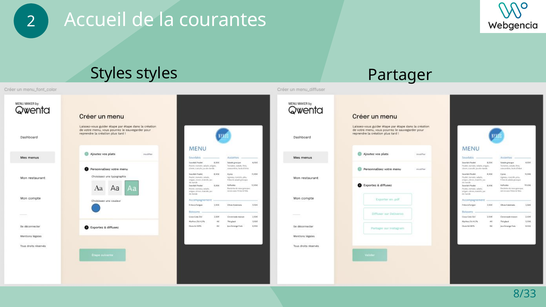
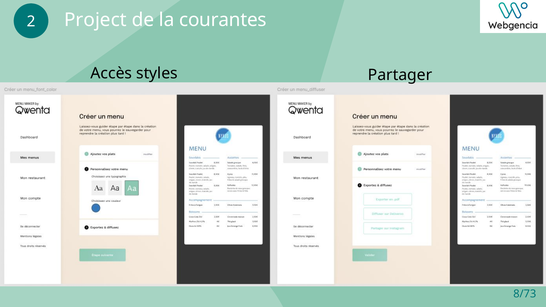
Accueil: Accueil -> Project (95, 20)
Styles: Styles -> Accès (111, 73)
8/33: 8/33 -> 8/73 (525, 294)
